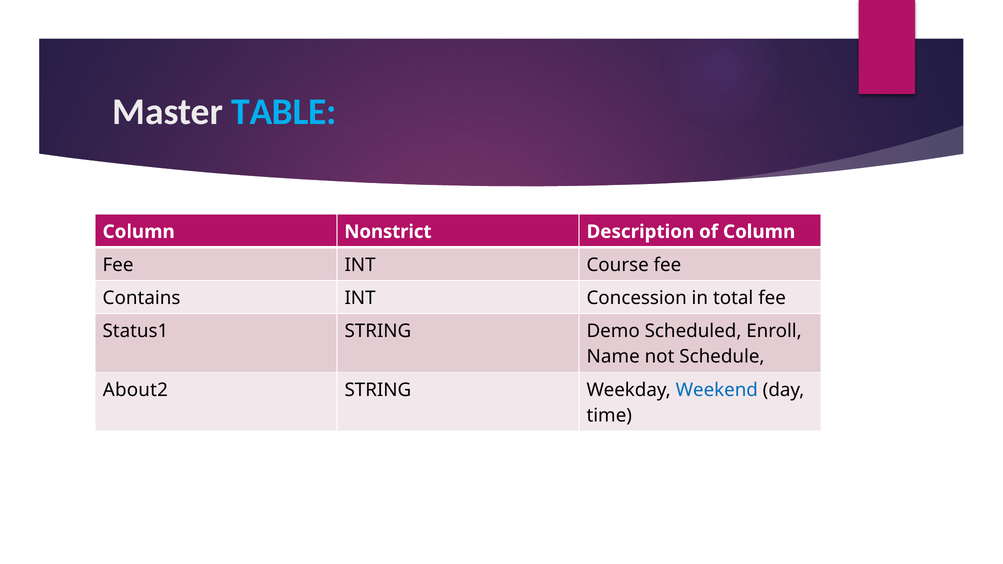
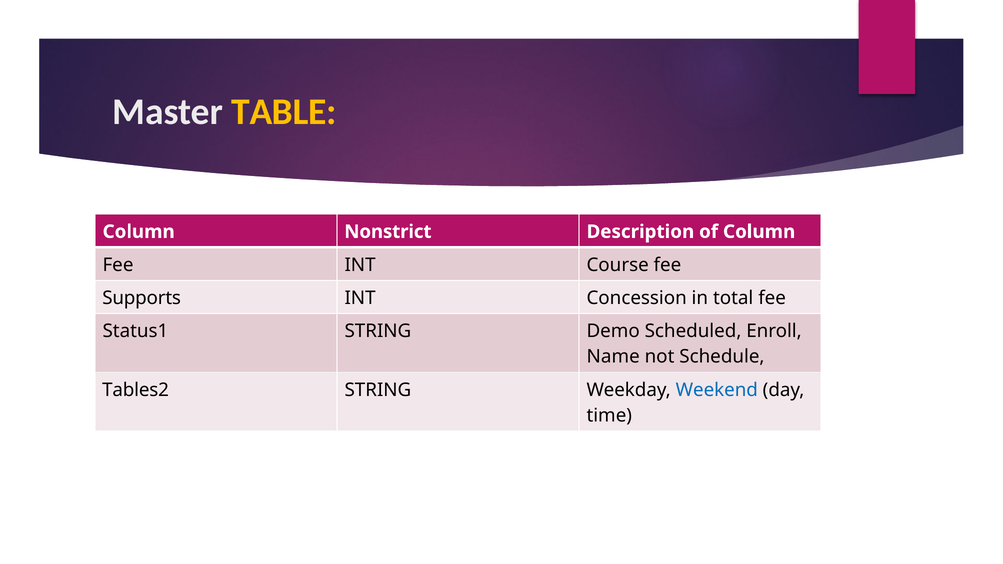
TABLE colour: light blue -> yellow (284, 112)
Contains: Contains -> Supports (142, 298)
About2: About2 -> Tables2 (136, 390)
